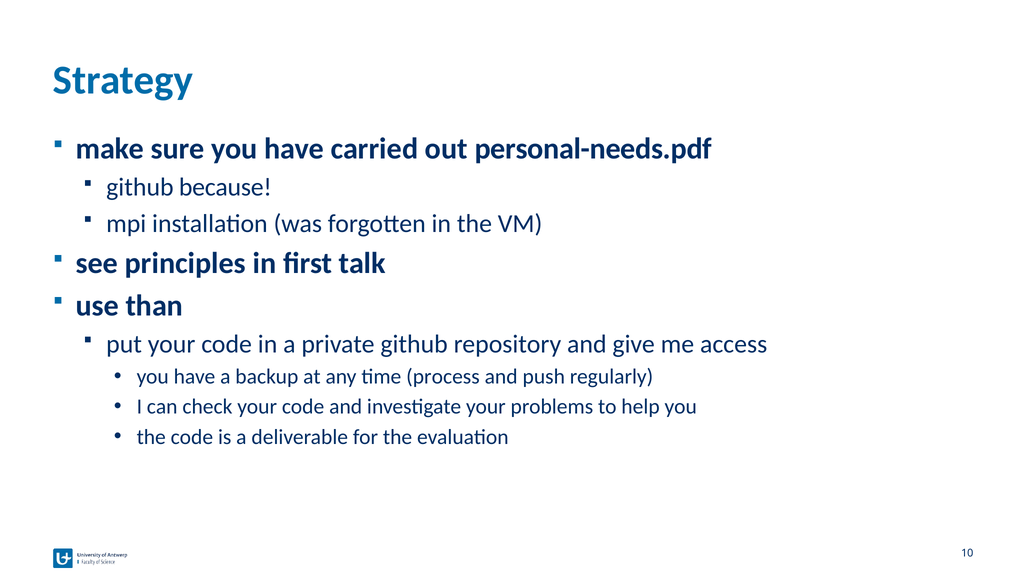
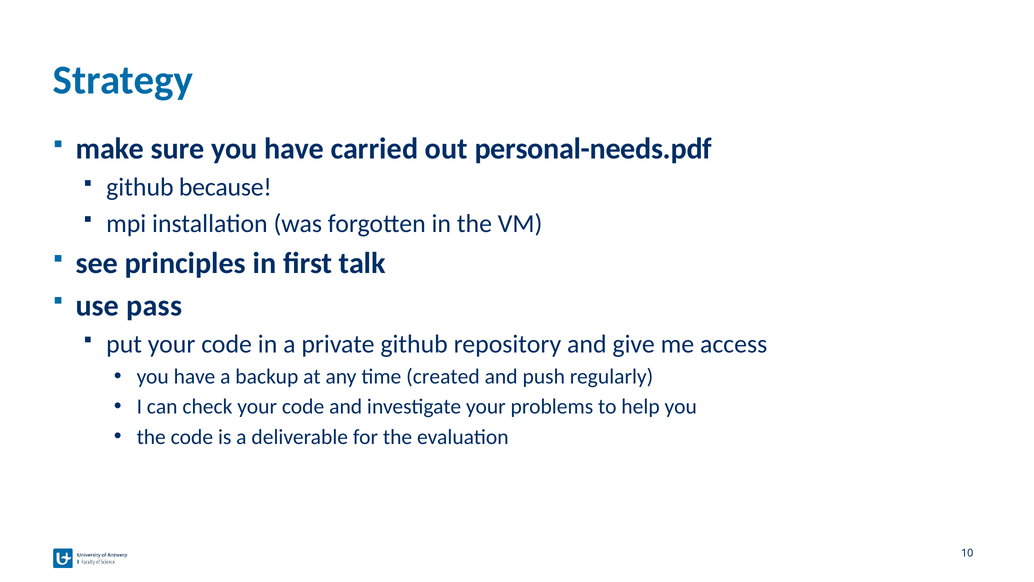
than: than -> pass (154, 305)
process: process -> created (443, 376)
